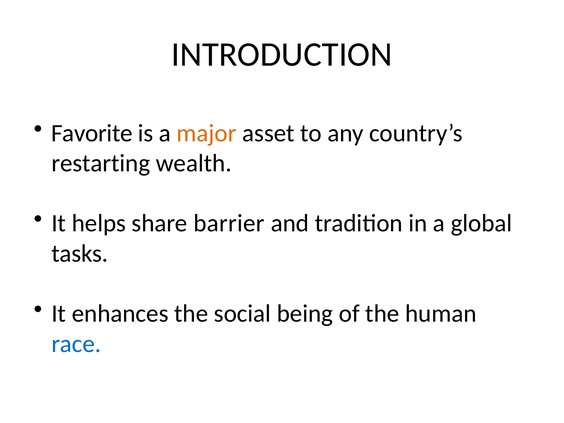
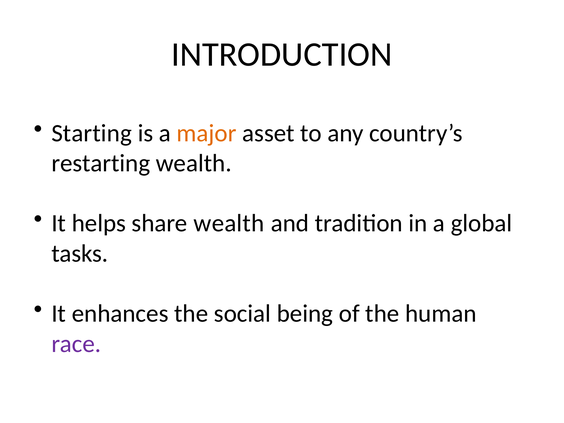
Favorite: Favorite -> Starting (92, 133)
share barrier: barrier -> wealth (229, 223)
race colour: blue -> purple (76, 344)
